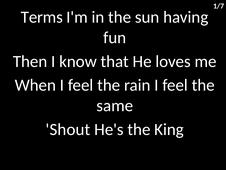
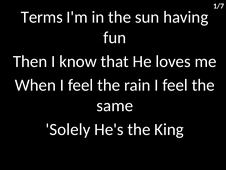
Shout: Shout -> Solely (68, 129)
